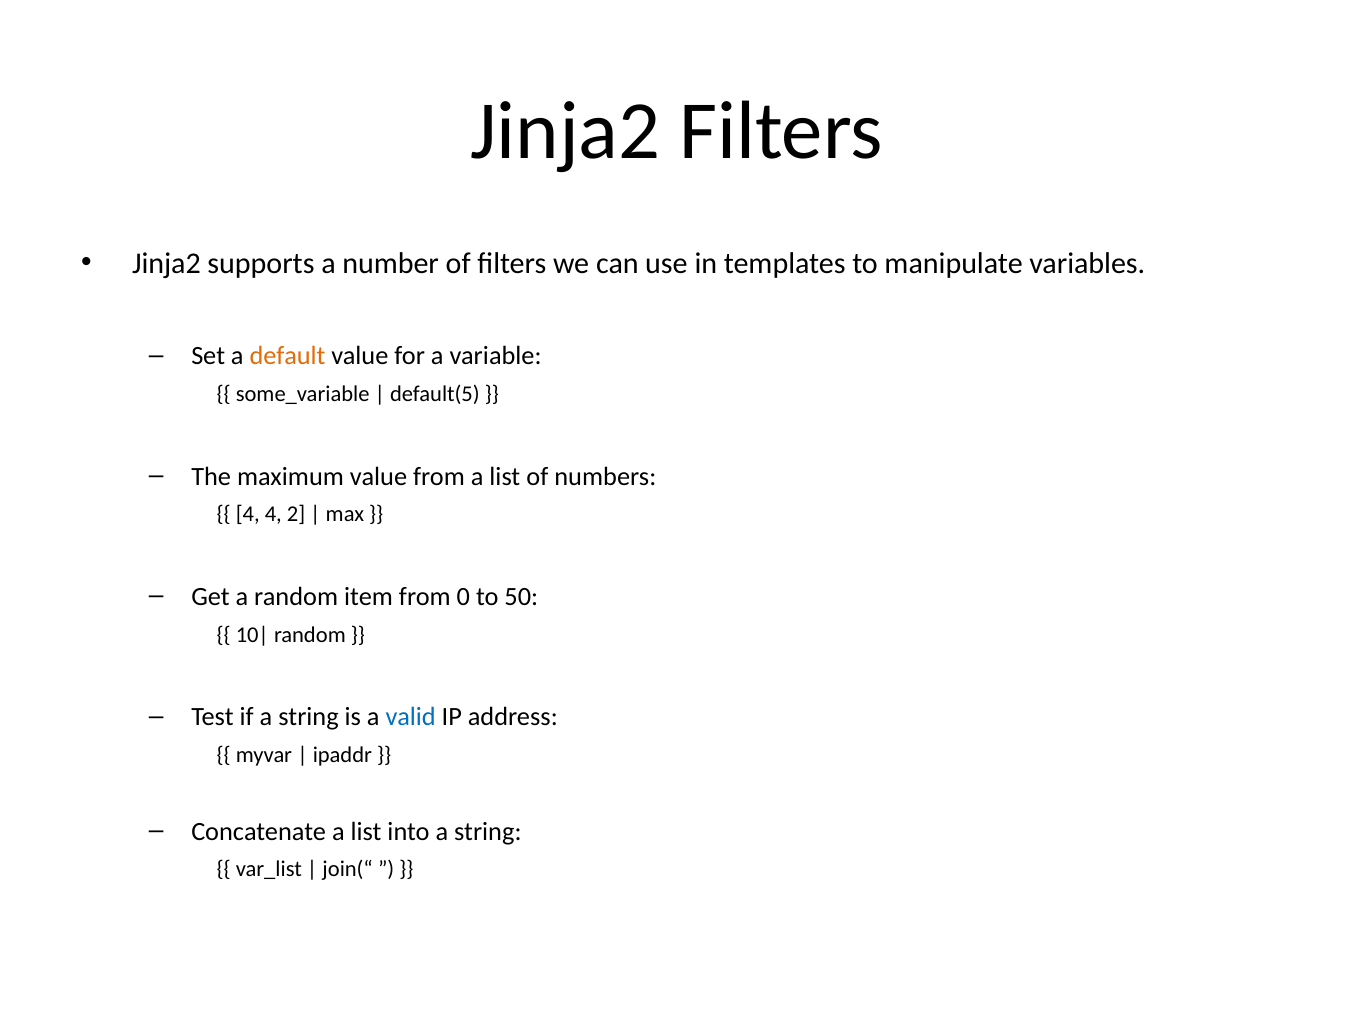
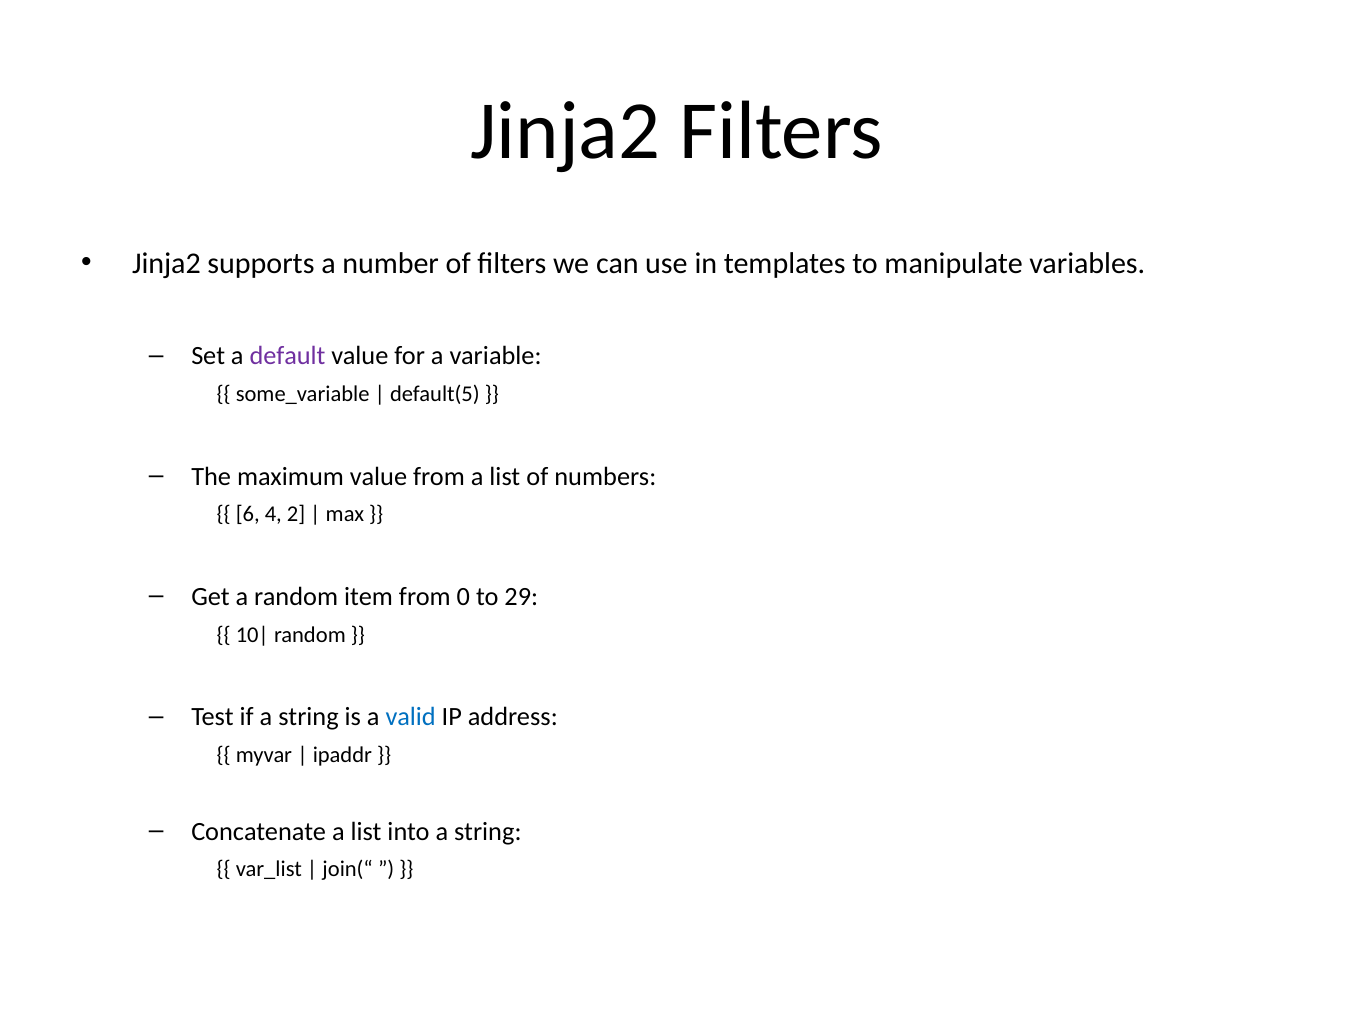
default colour: orange -> purple (288, 356)
4: 4 -> 6 (248, 515)
50: 50 -> 29 (521, 597)
